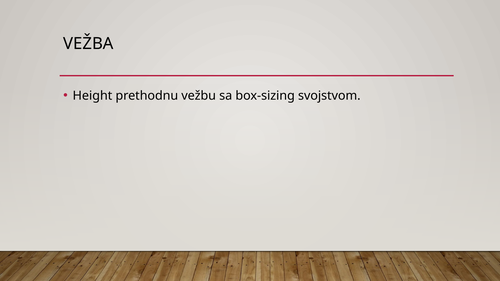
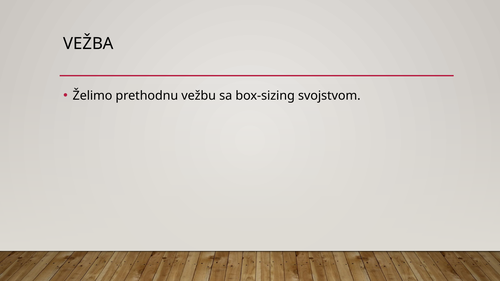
Height: Height -> Želimo (93, 96)
